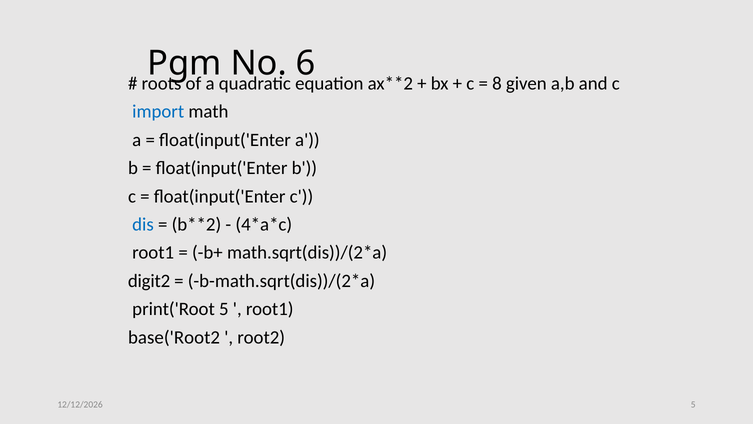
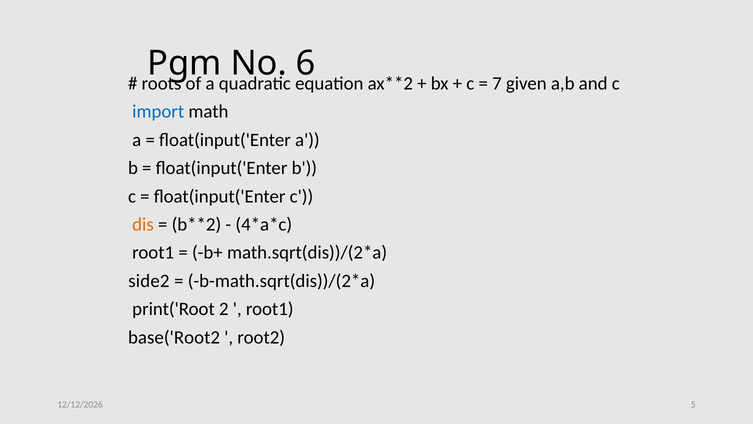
8: 8 -> 7 (497, 83)
dis colour: blue -> orange (143, 224)
digit2: digit2 -> side2 (149, 281)
print('Root 5: 5 -> 2 (224, 309)
